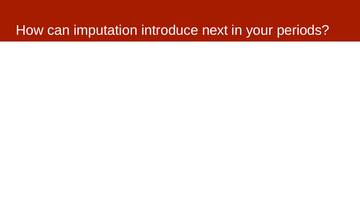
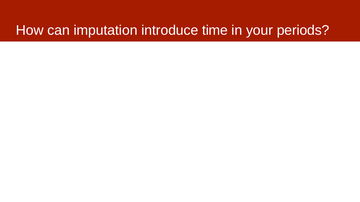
next: next -> time (215, 30)
